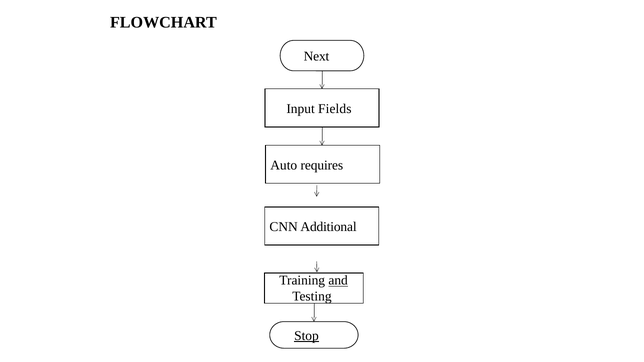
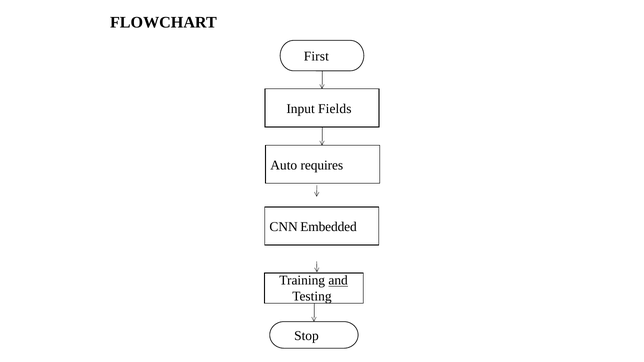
Next: Next -> First (316, 56)
Additional: Additional -> Embedded (329, 227)
Stop underline: present -> none (306, 336)
